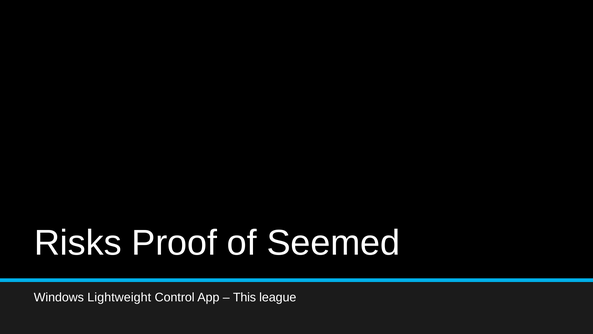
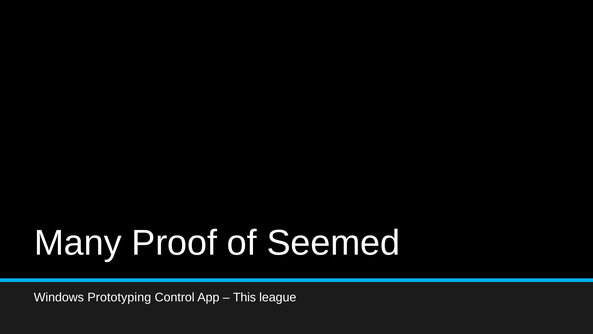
Risks: Risks -> Many (78, 243)
Lightweight: Lightweight -> Prototyping (119, 297)
